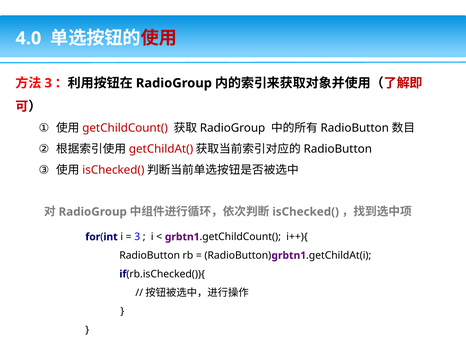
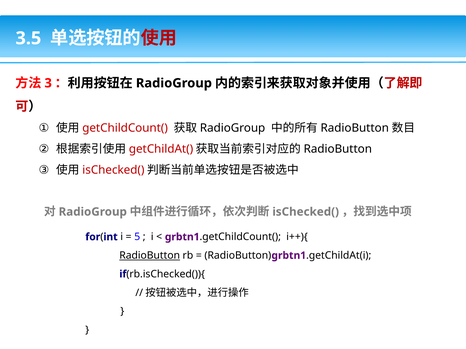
4.0: 4.0 -> 3.5 (28, 38)
3: 3 -> 5 (137, 237)
RadioButton underline: none -> present (150, 256)
